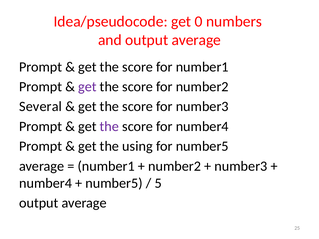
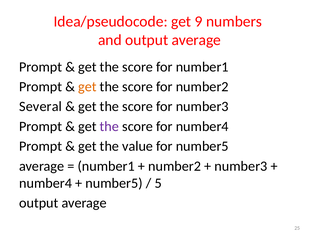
0: 0 -> 9 (199, 22)
get colour: purple -> orange (87, 87)
using: using -> value (138, 146)
